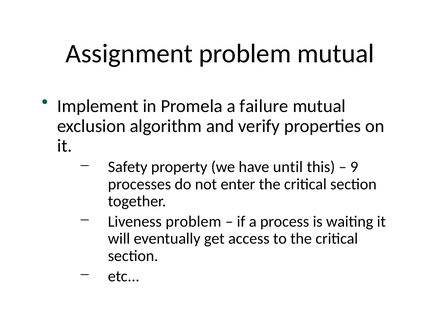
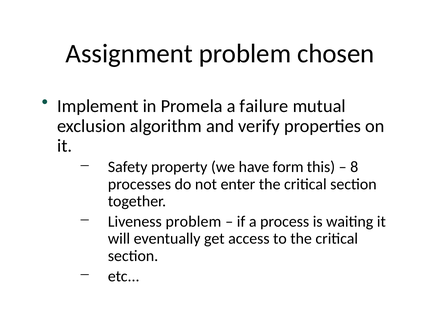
problem mutual: mutual -> chosen (336, 54)
until: until -> form (288, 167)
9: 9 -> 8 (354, 167)
